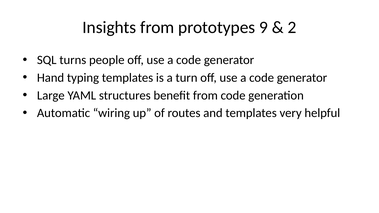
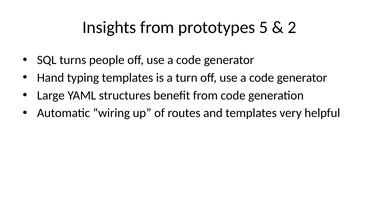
9: 9 -> 5 (264, 27)
